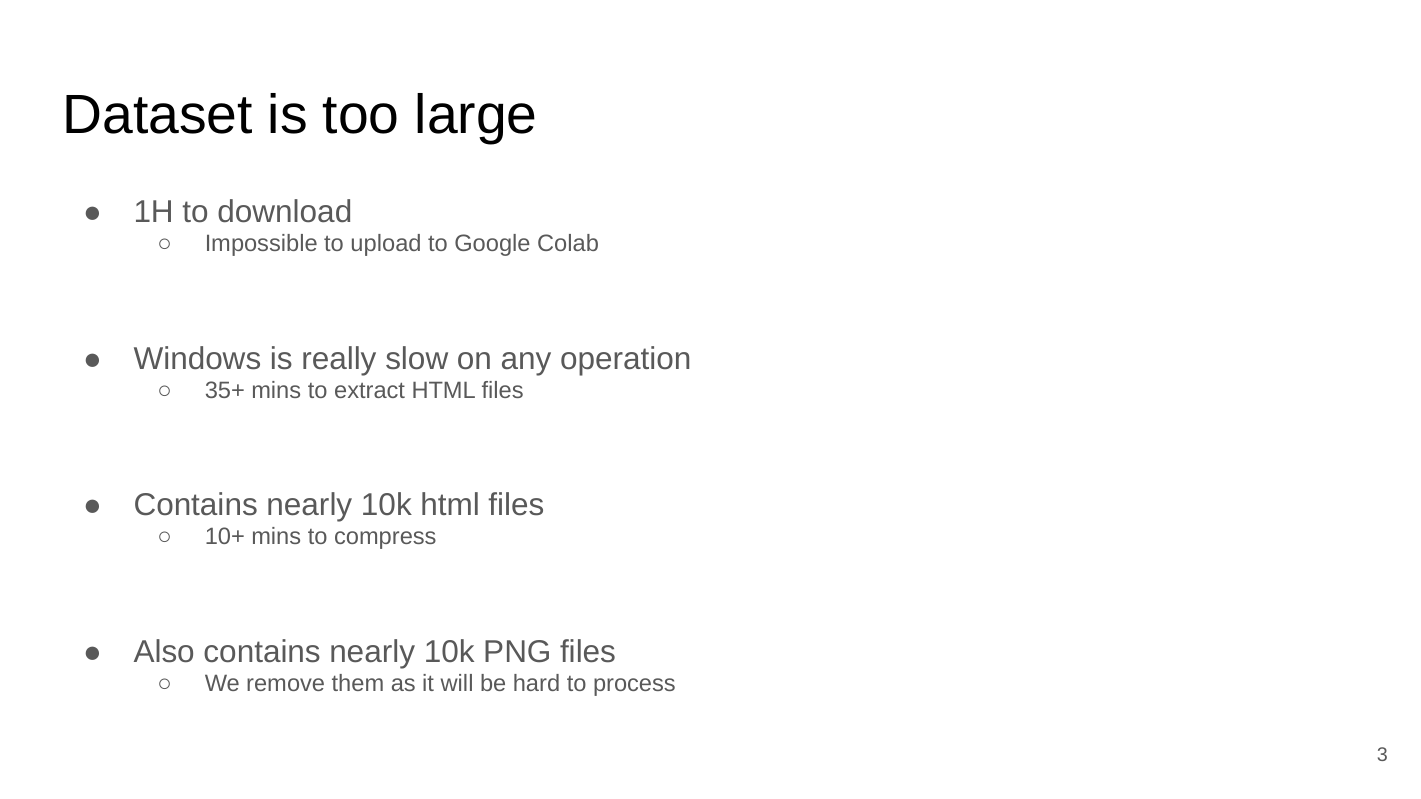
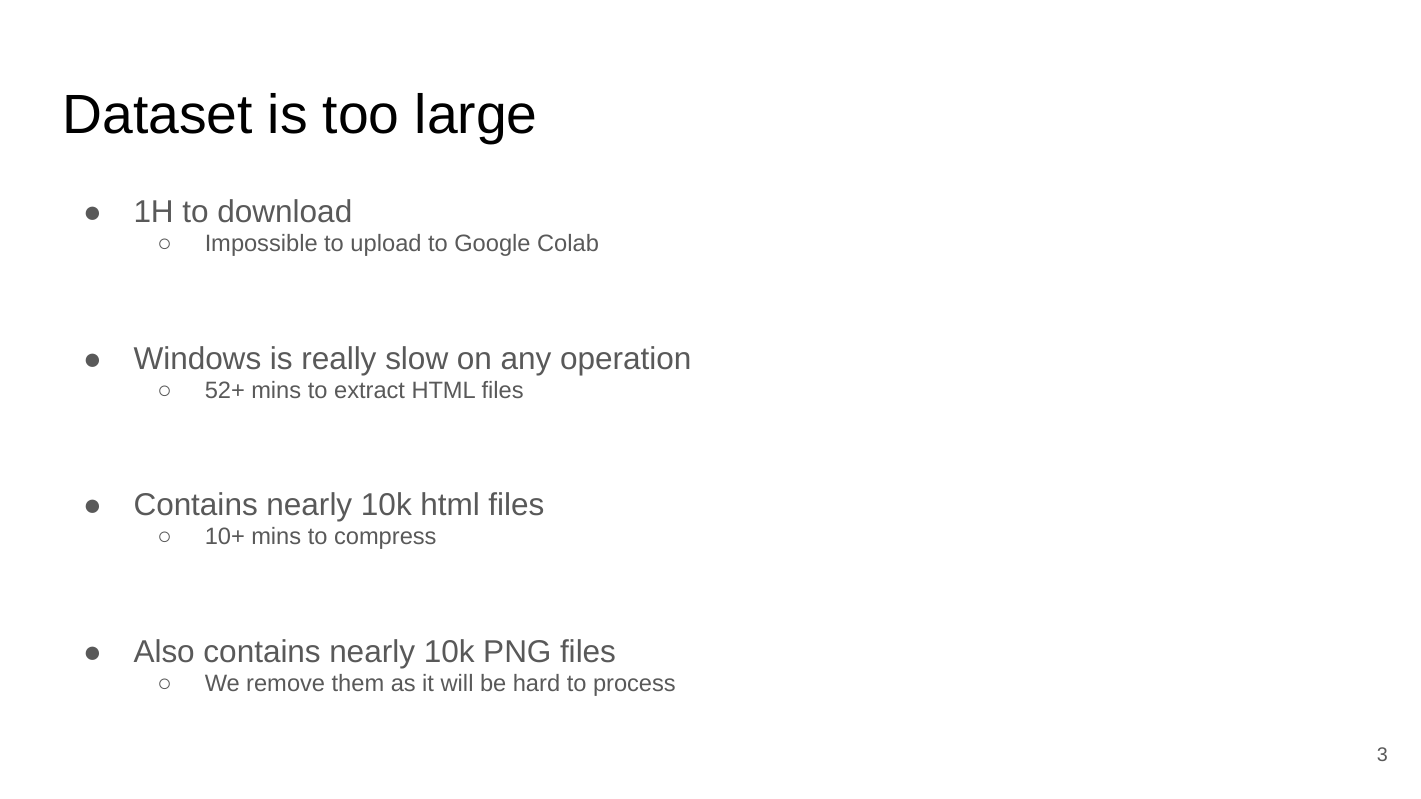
35+: 35+ -> 52+ (225, 391)
